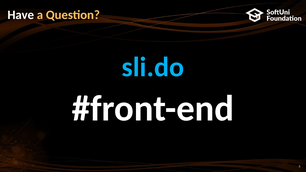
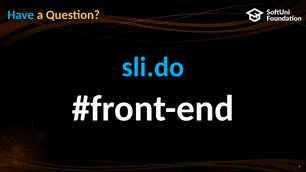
Have colour: white -> light blue (21, 15)
